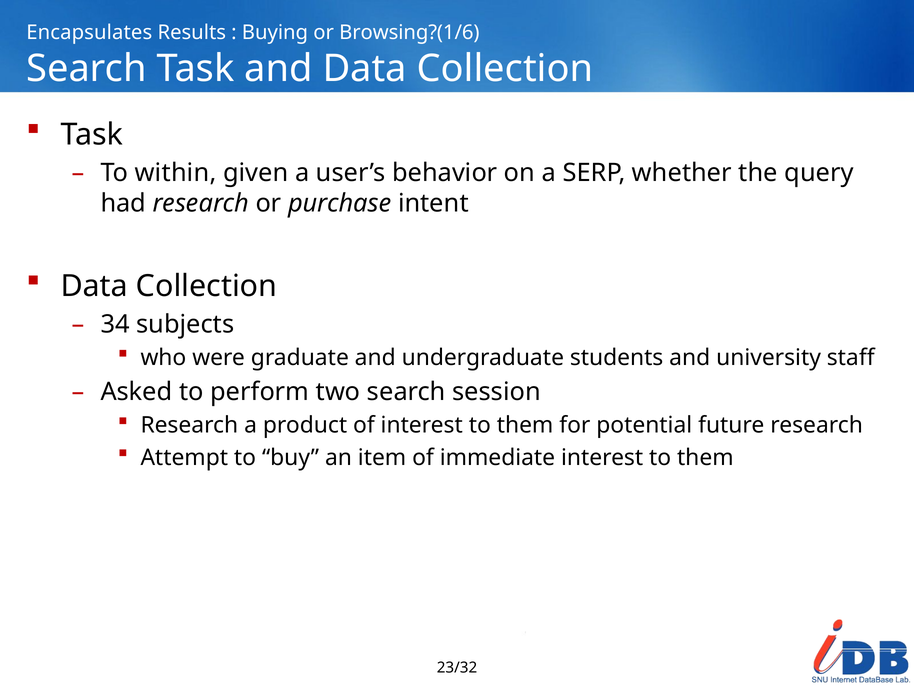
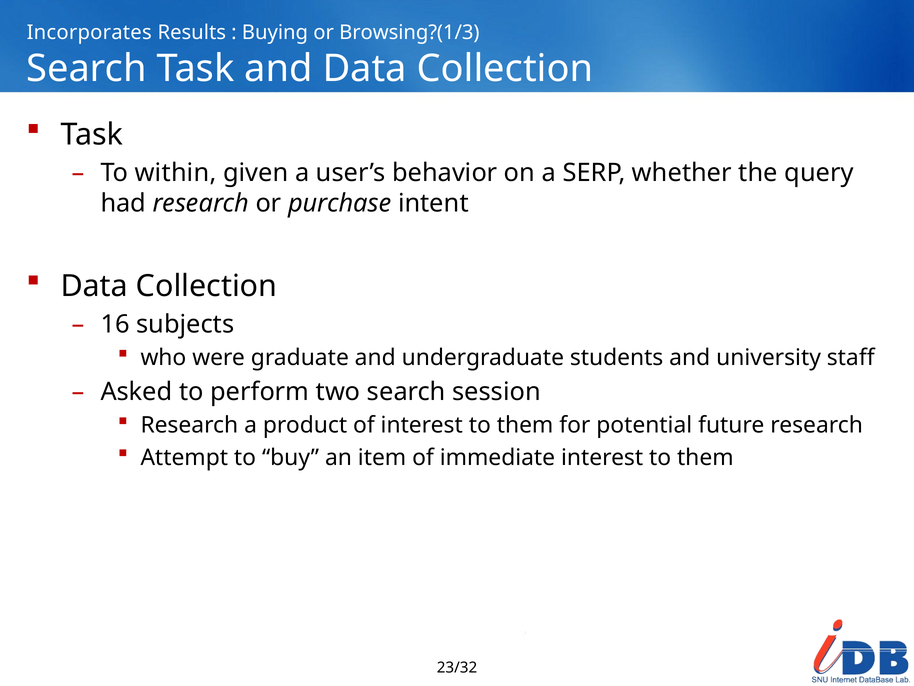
Encapsulates: Encapsulates -> Incorporates (89, 32)
Browsing?(1/6: Browsing?(1/6 -> Browsing?(1/3 (409, 32)
34: 34 -> 16 (115, 324)
